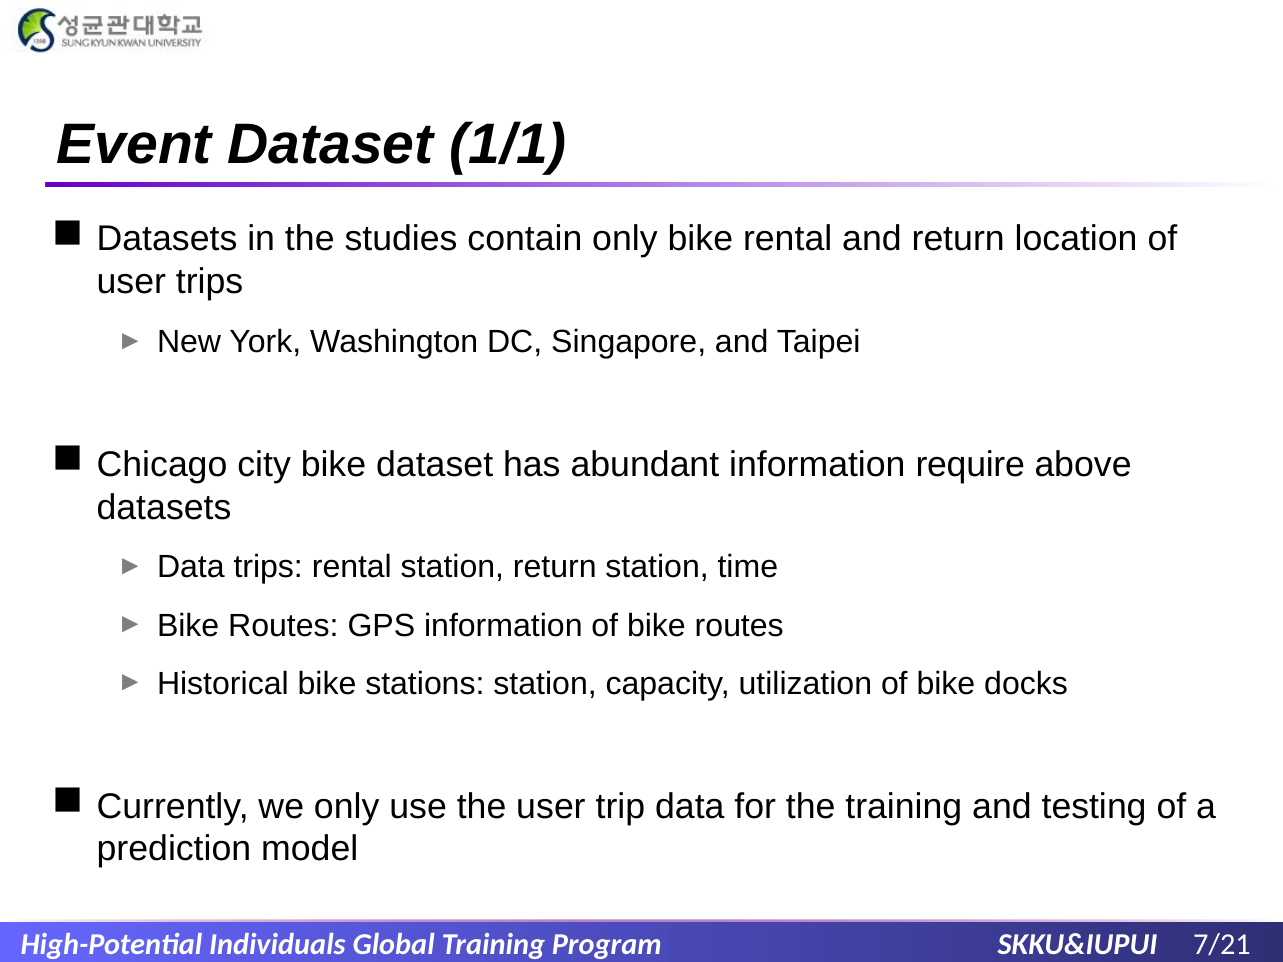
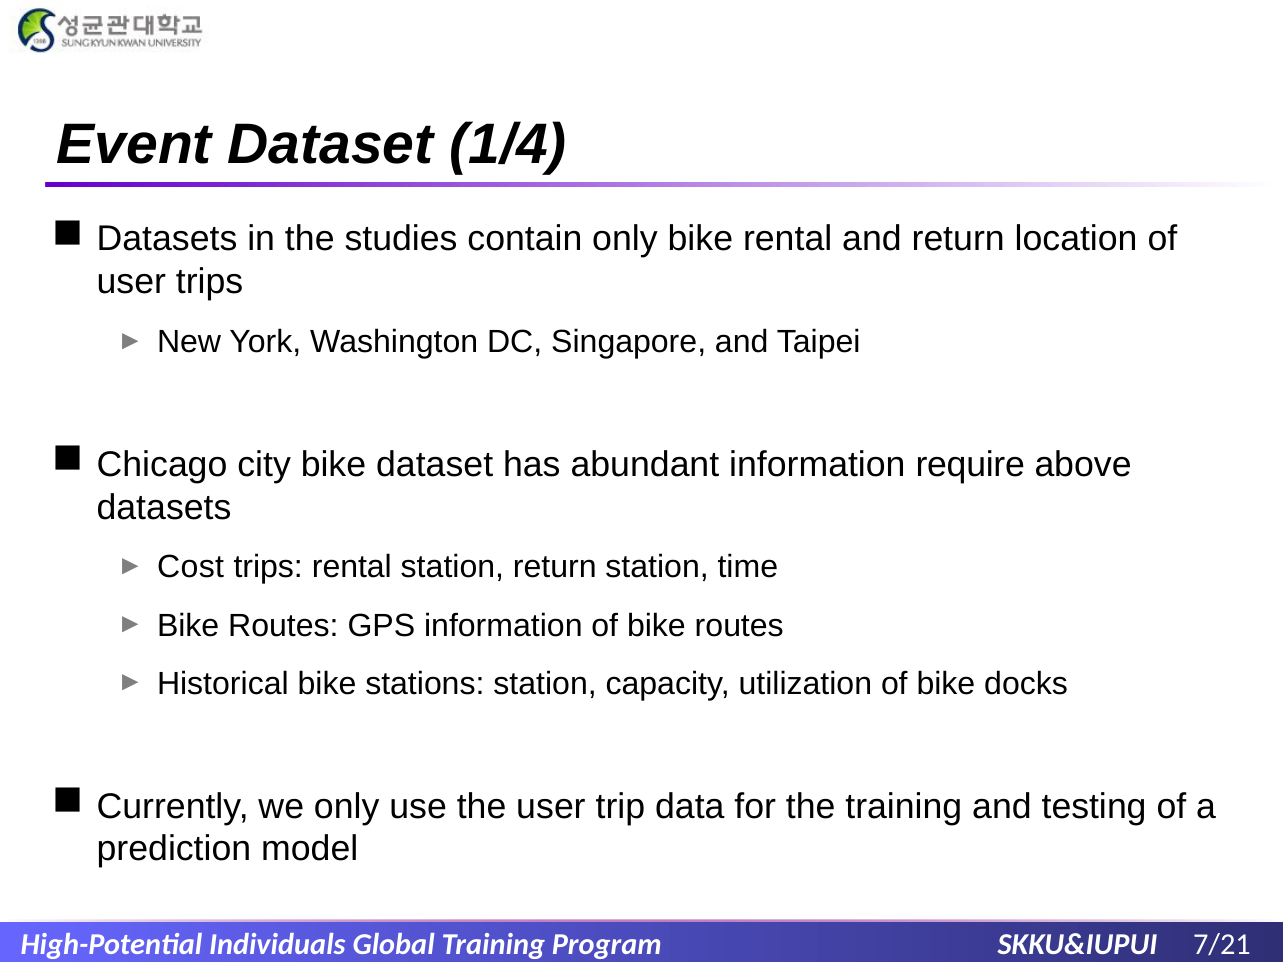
1/1: 1/1 -> 1/4 (508, 145)
Data: Data -> Cost (191, 568)
